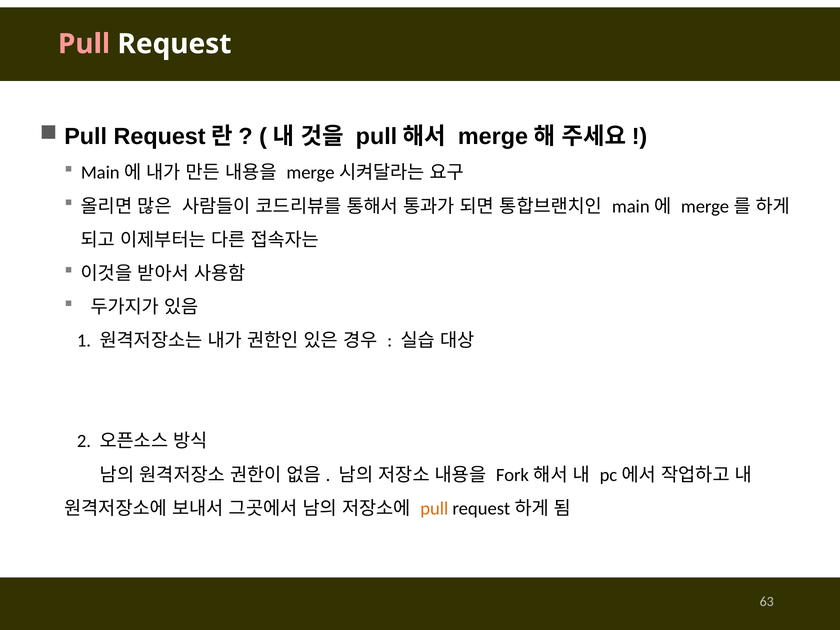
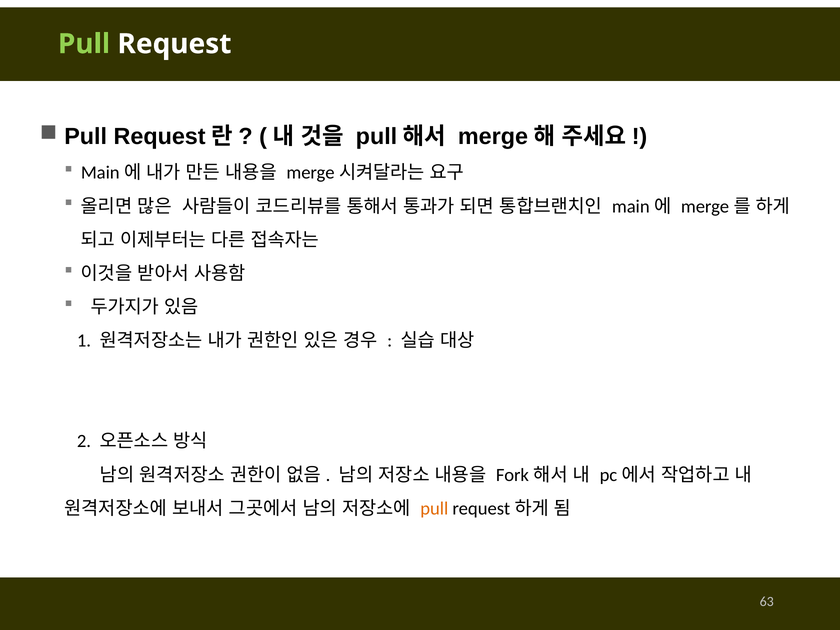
Pull colour: pink -> light green (84, 44)
